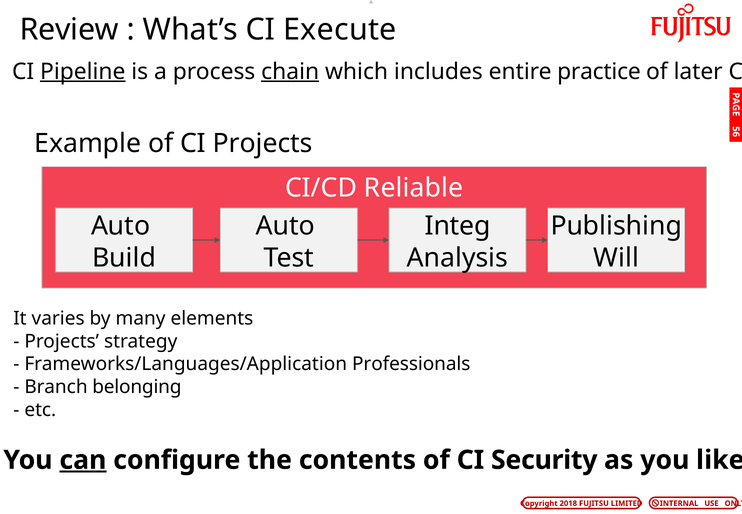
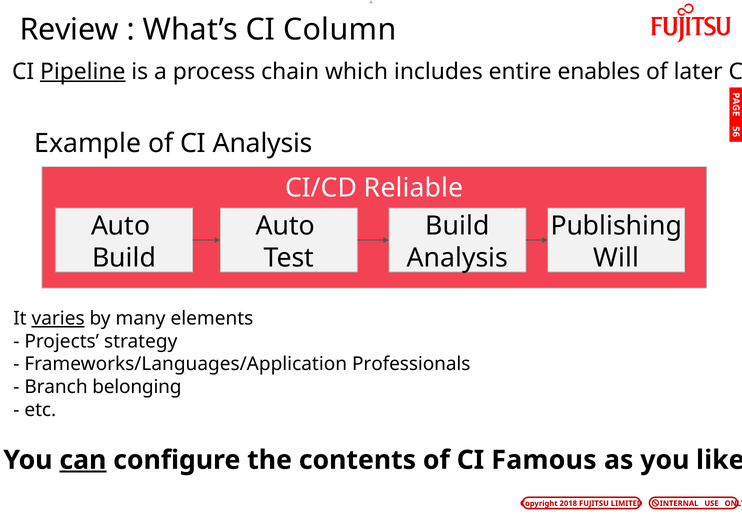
Execute: Execute -> Column (340, 30)
chain underline: present -> none (290, 71)
practice: practice -> enables (599, 71)
CI Projects: Projects -> Analysis (263, 143)
Integ: Integ -> Build (458, 226)
varies underline: none -> present (58, 318)
Security: Security -> Famous (544, 460)
